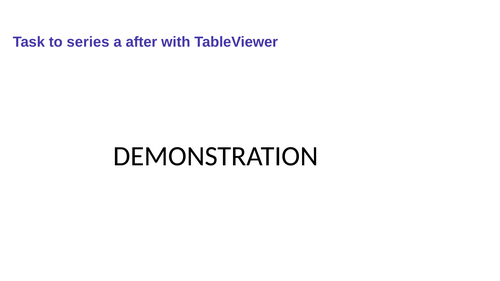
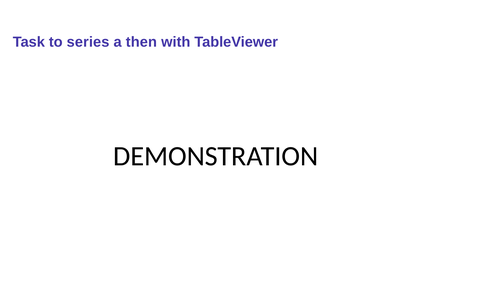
after: after -> then (141, 42)
